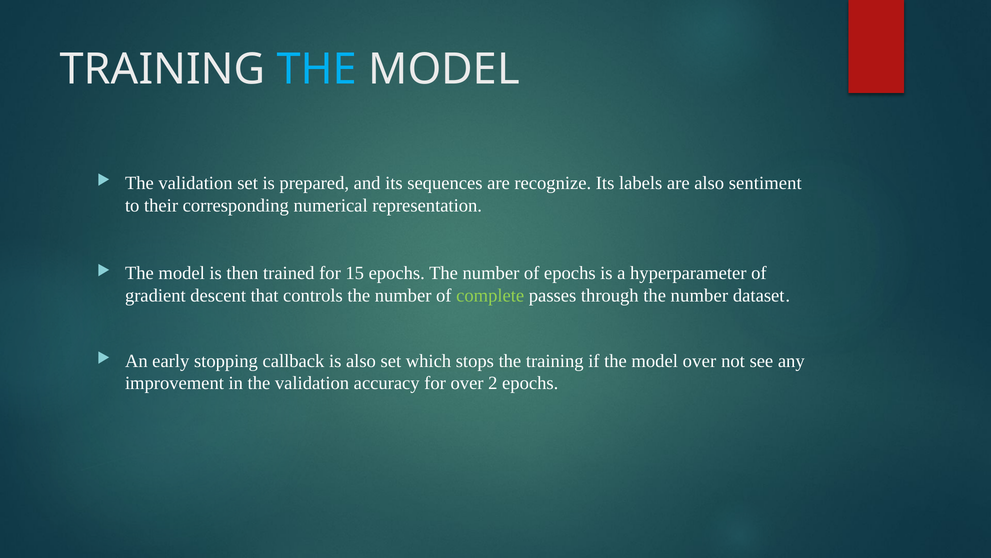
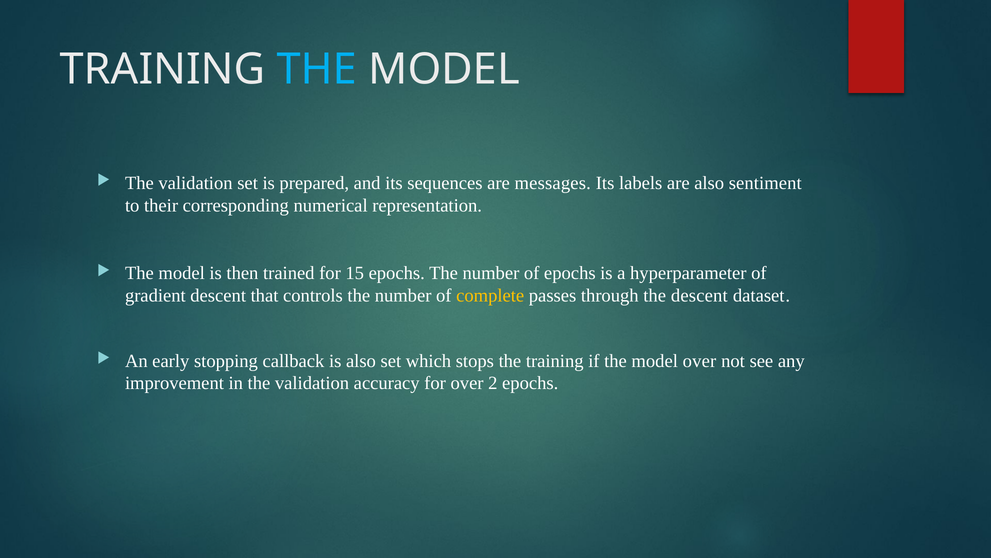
recognize: recognize -> messages (553, 183)
complete colour: light green -> yellow (490, 295)
through the number: number -> descent (699, 295)
